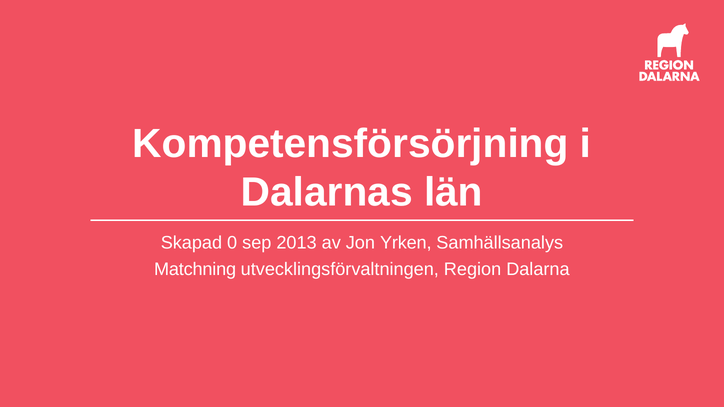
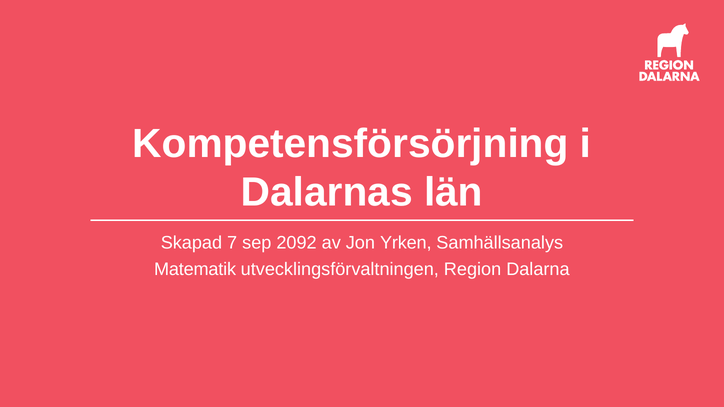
0: 0 -> 7 (232, 243)
2013: 2013 -> 2092 (297, 243)
Matchning: Matchning -> Matematik (195, 270)
